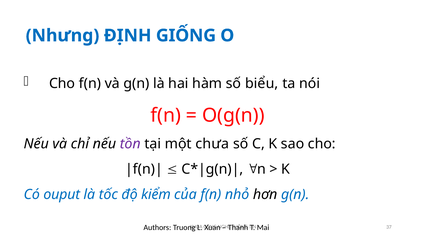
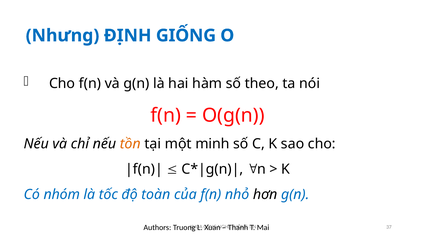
biểu: biểu -> theo (262, 84)
tồn colour: purple -> orange (130, 144)
chưa: chưa -> minh (212, 144)
ouput: ouput -> nhóm (62, 195)
kiểm: kiểm -> toàn (156, 195)
